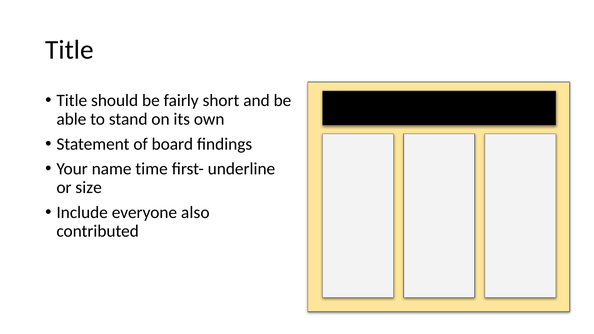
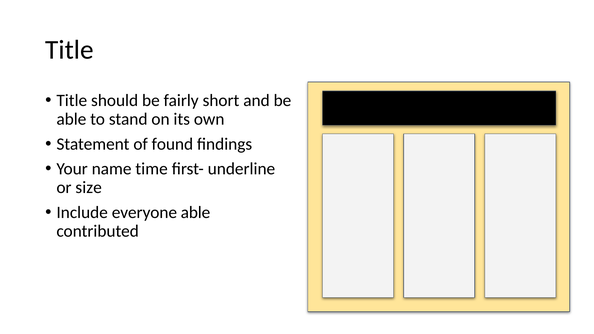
board: board -> found (172, 144)
everyone also: also -> able (195, 213)
